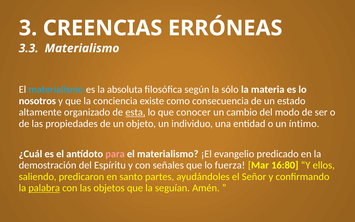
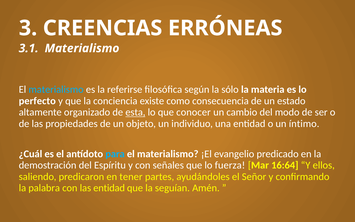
3.3: 3.3 -> 3.1 (29, 48)
absoluta: absoluta -> referirse (125, 89)
nosotros: nosotros -> perfecto (37, 101)
para colour: pink -> light blue (115, 154)
16:80: 16:80 -> 16:64 (285, 165)
santo: santo -> tener (131, 177)
palabra underline: present -> none (44, 188)
las objetos: objetos -> entidad (109, 188)
